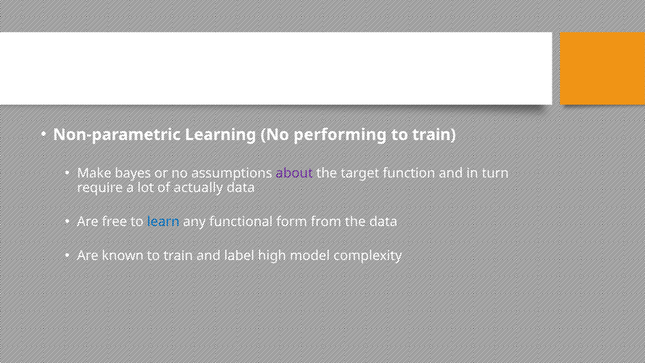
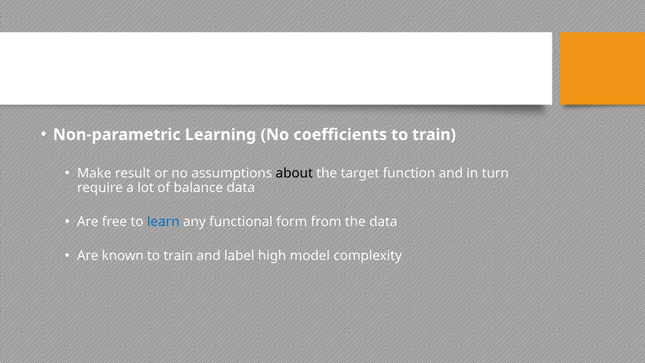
performing: performing -> coefficients (340, 135)
bayes: bayes -> result (133, 173)
about colour: purple -> black (294, 173)
actually: actually -> balance (198, 188)
